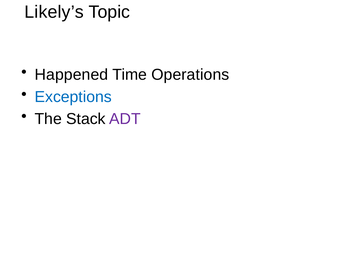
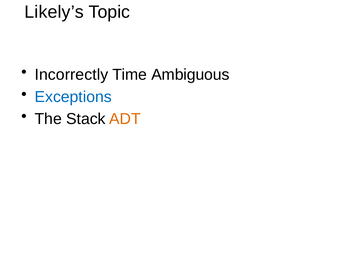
Happened: Happened -> Incorrectly (71, 74)
Operations: Operations -> Ambiguous (190, 74)
ADT colour: purple -> orange (125, 119)
